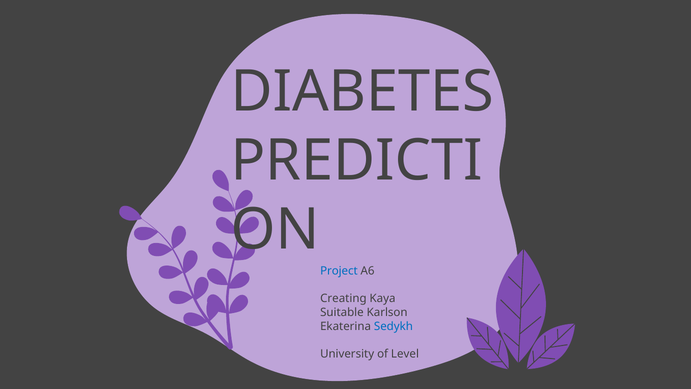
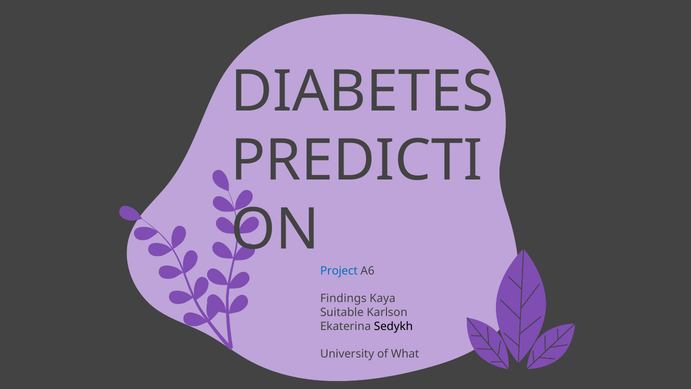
Creating: Creating -> Findings (343, 298)
Sedykh colour: blue -> black (393, 326)
Level: Level -> What (405, 354)
